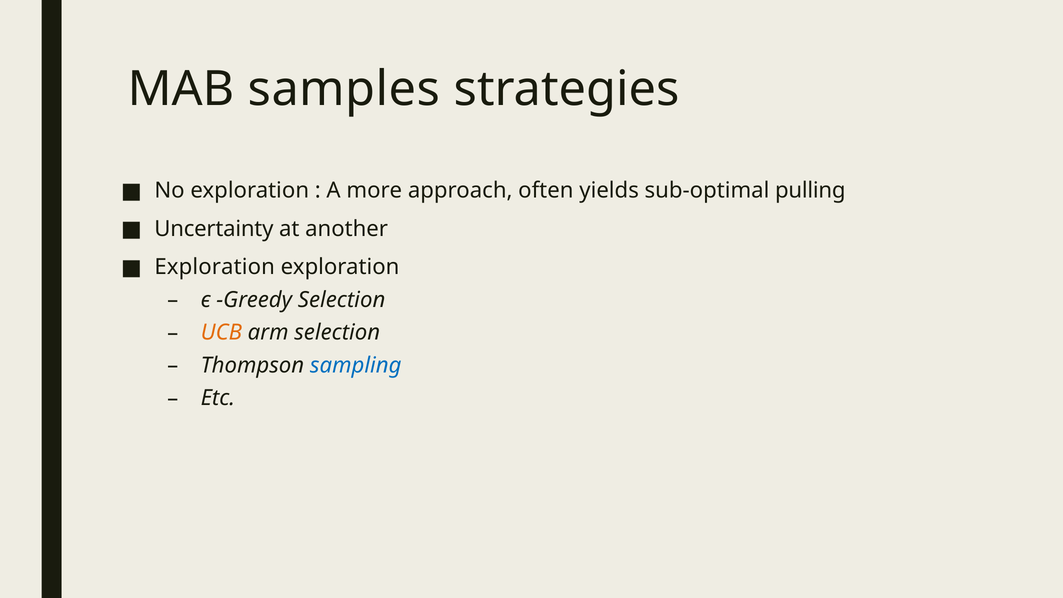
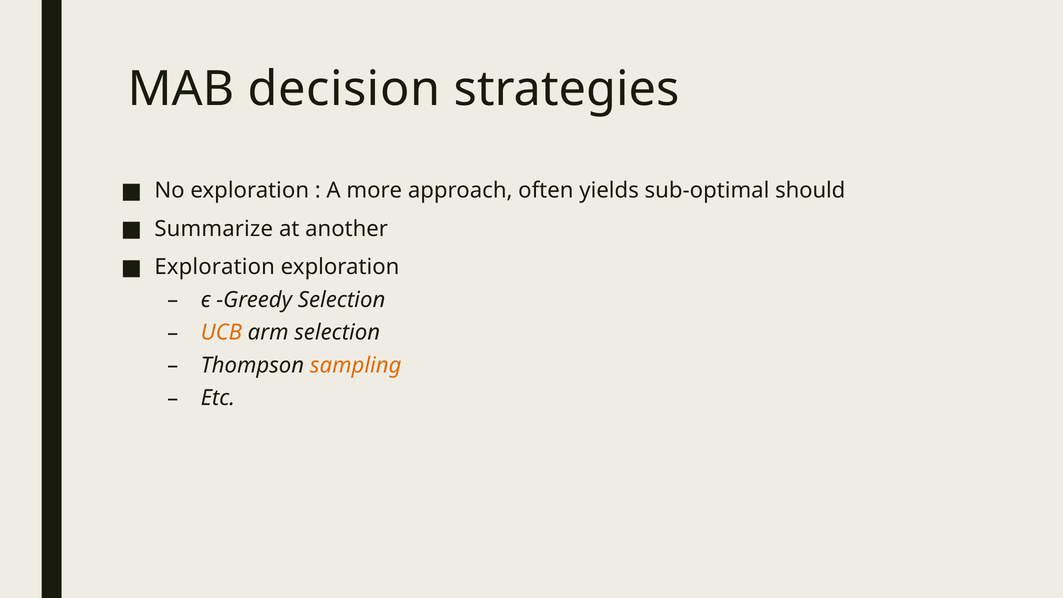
samples: samples -> decision (344, 89)
pulling: pulling -> should (810, 190)
Uncertainty: Uncertainty -> Summarize (214, 229)
sampling colour: blue -> orange (356, 365)
